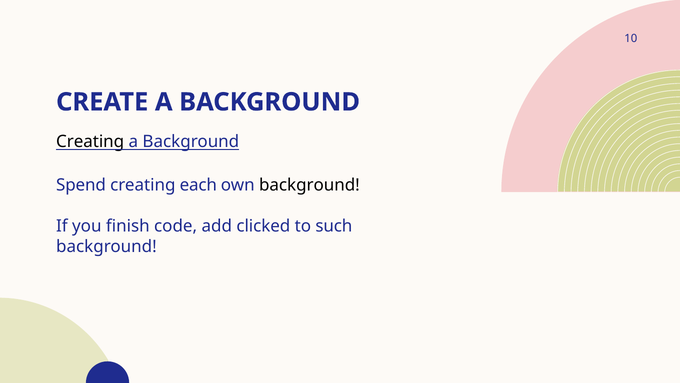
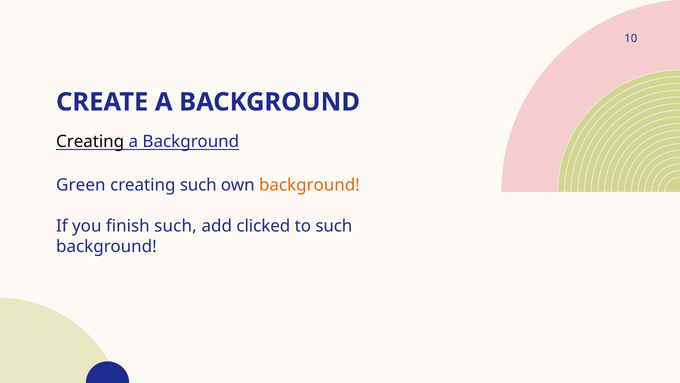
Spend: Spend -> Green (81, 185)
creating each: each -> such (198, 185)
background colour: black -> orange (309, 185)
finish code: code -> such (176, 226)
